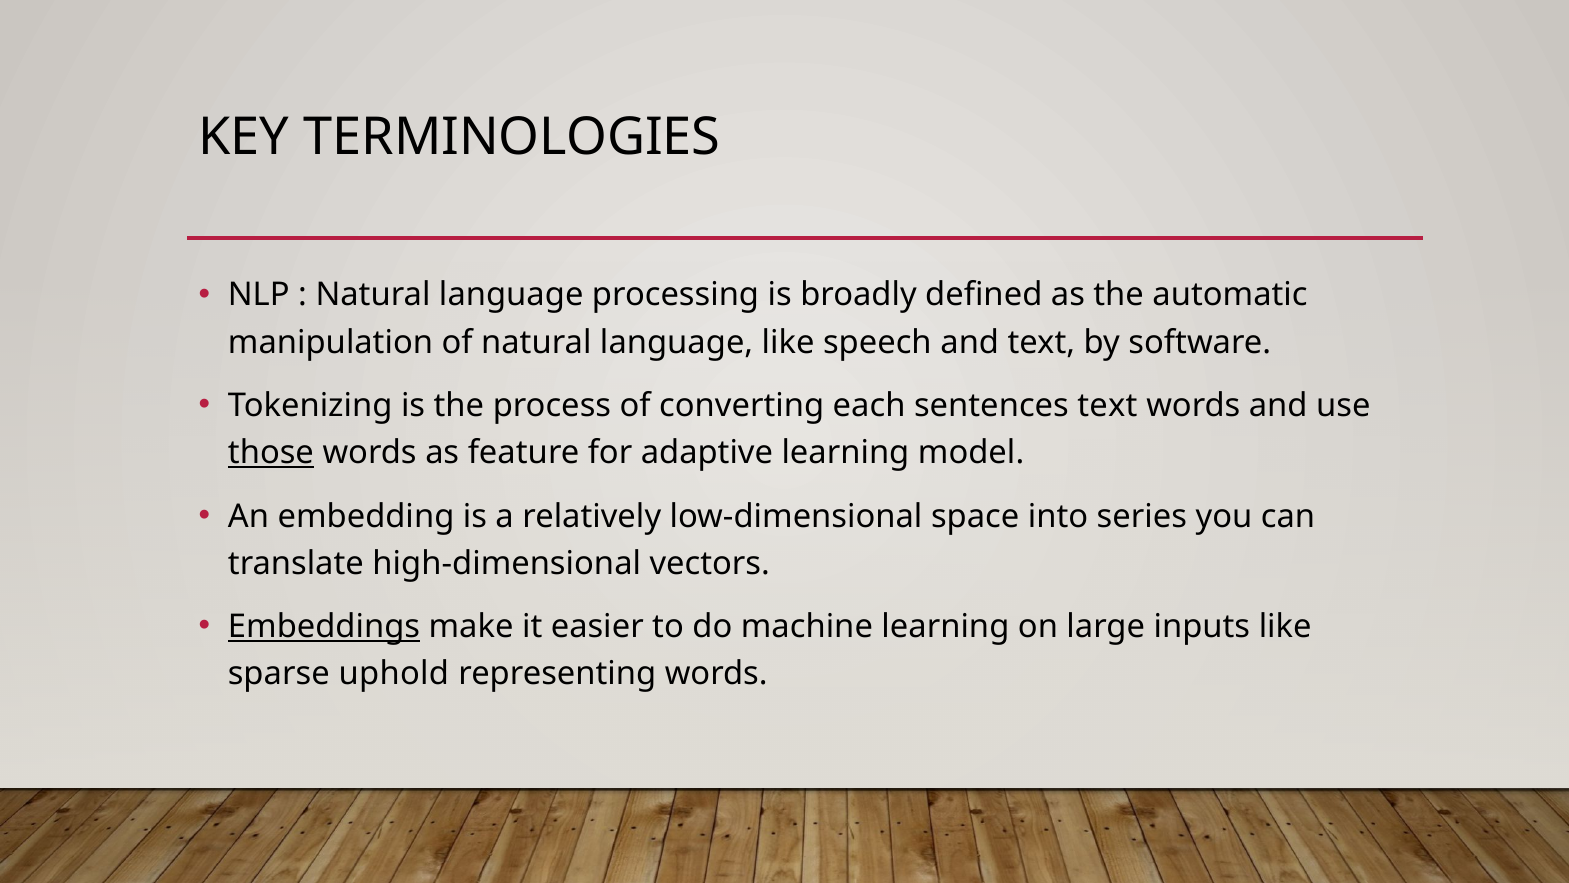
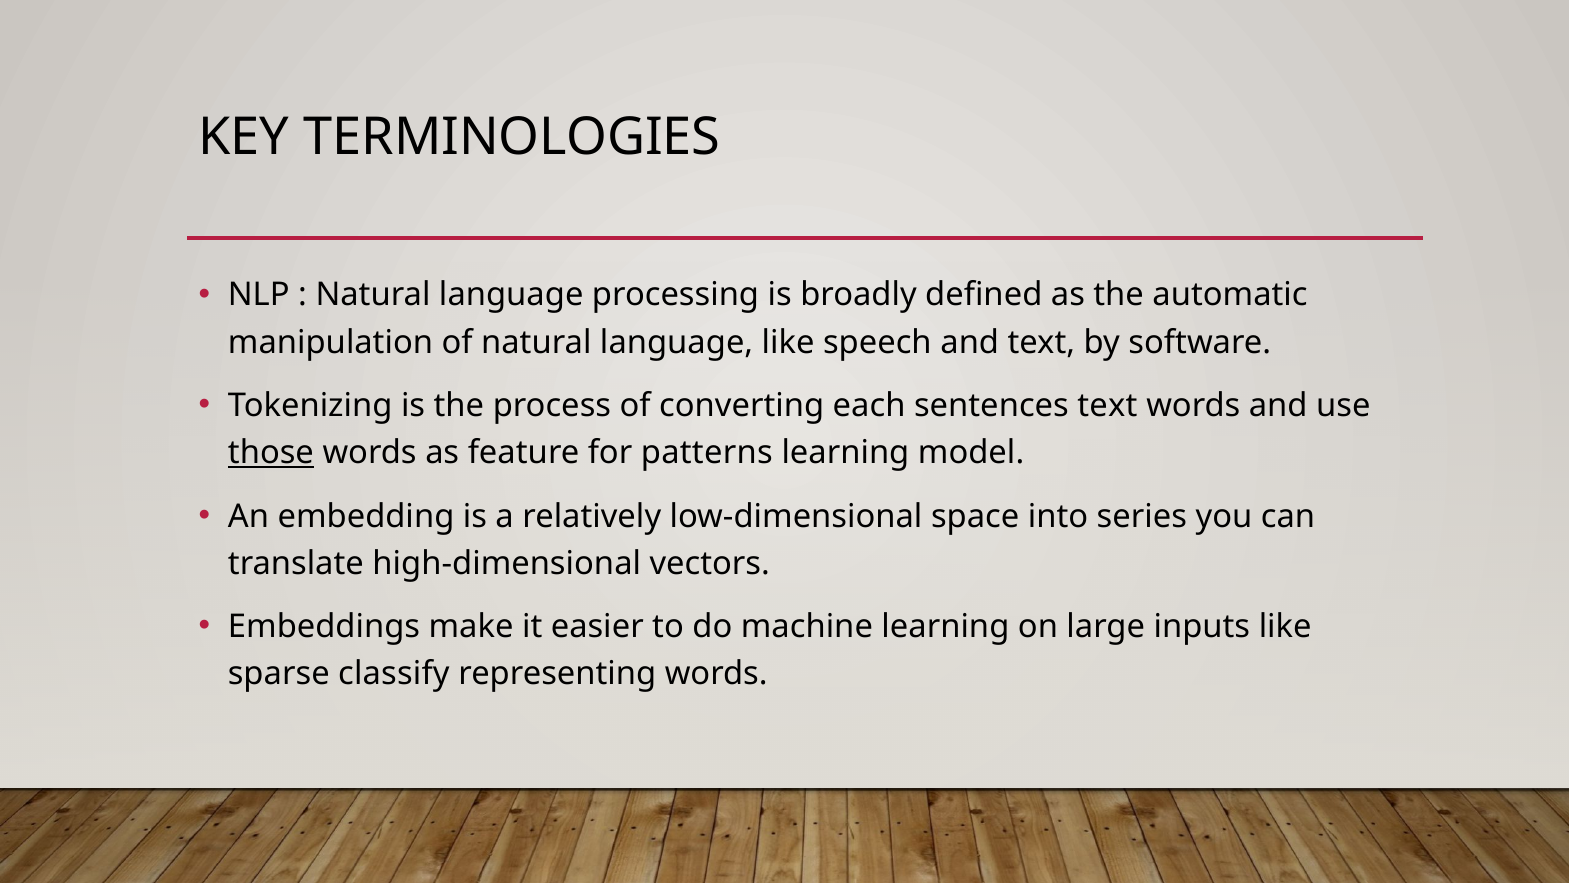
adaptive: adaptive -> patterns (707, 453)
Embeddings underline: present -> none (324, 626)
uphold: uphold -> classify (394, 674)
